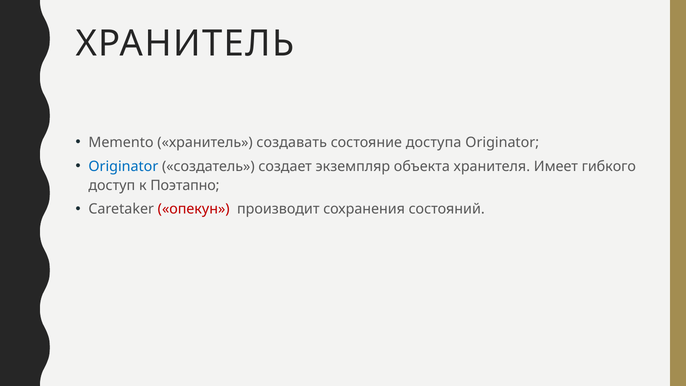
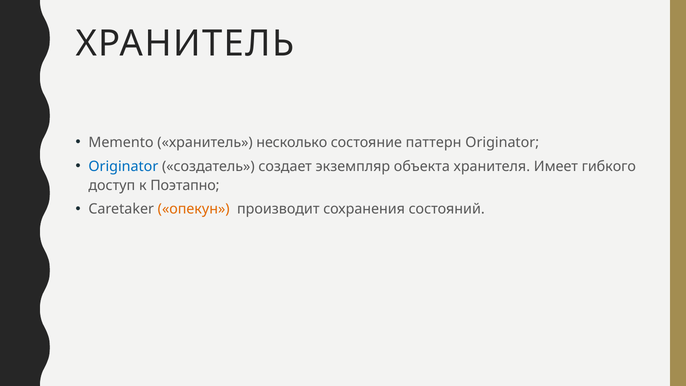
создавать: создавать -> несколько (292, 142)
доступа: доступа -> паттерн (434, 142)
опекун colour: red -> orange (194, 209)
